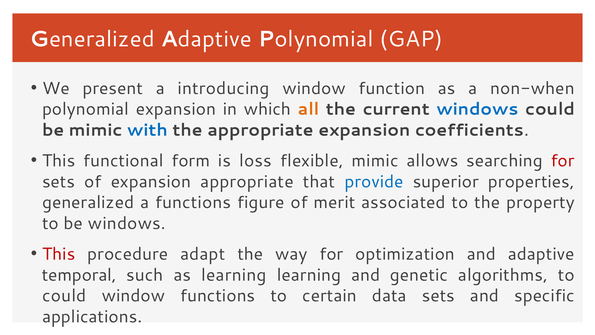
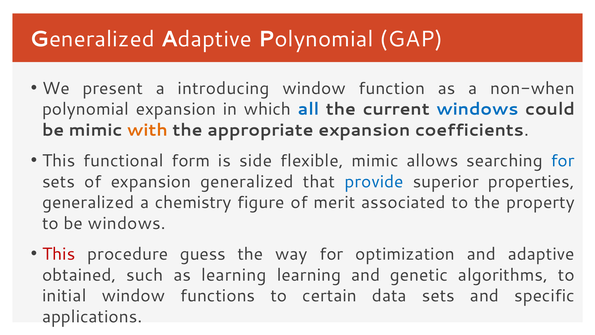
all colour: orange -> blue (309, 109)
with colour: blue -> orange (148, 130)
loss: loss -> side (256, 161)
for colour: red -> blue (563, 161)
expansion appropriate: appropriate -> generalized (247, 182)
a functions: functions -> chemistry (193, 202)
adapt: adapt -> guess (203, 254)
temporal: temporal -> obtained (79, 275)
could: could -> initial (64, 296)
